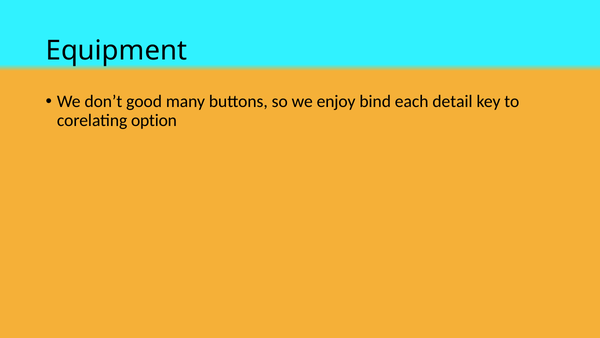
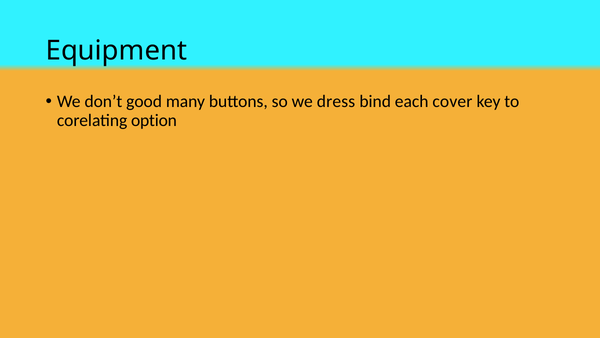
enjoy: enjoy -> dress (336, 101)
detail: detail -> cover (452, 101)
